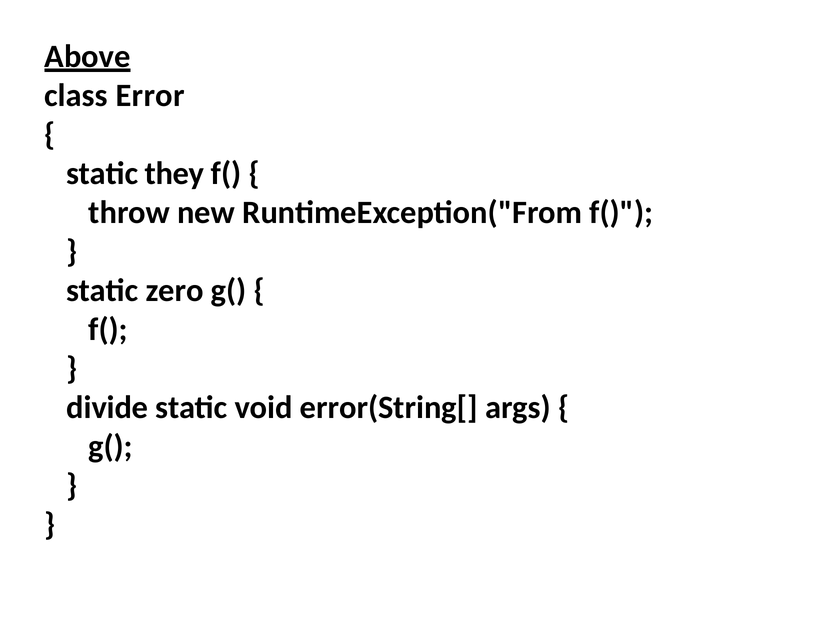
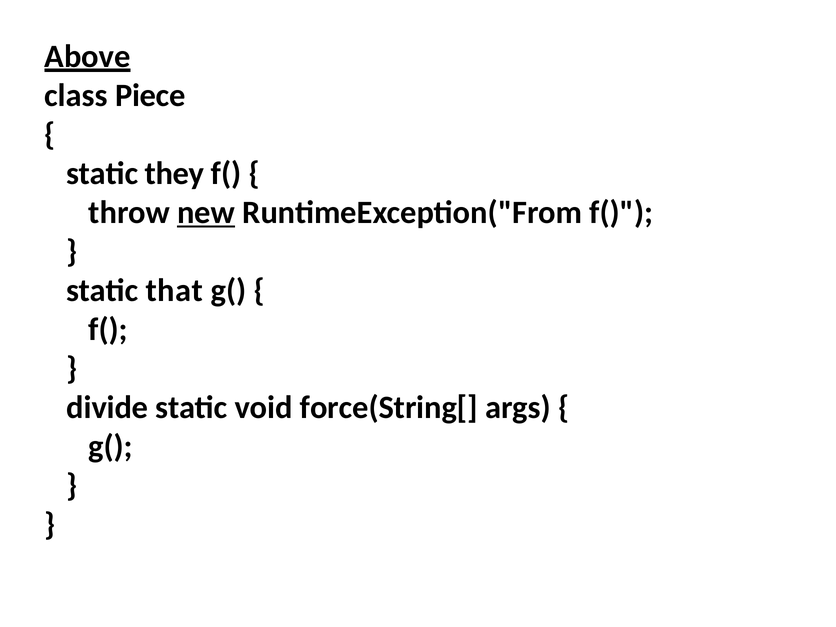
Error: Error -> Piece (150, 95)
new underline: none -> present (206, 212)
zero: zero -> that (174, 290)
error(String[: error(String[ -> force(String[ (389, 408)
